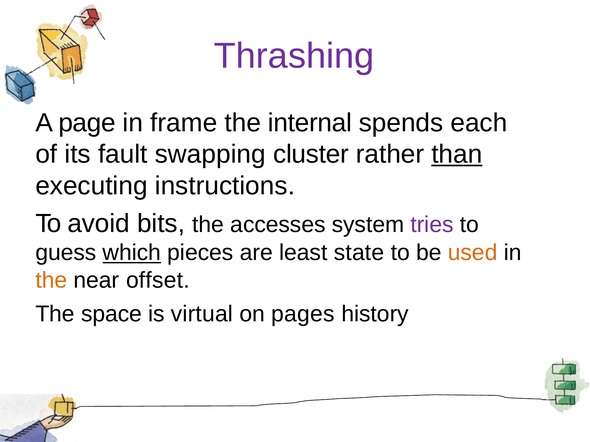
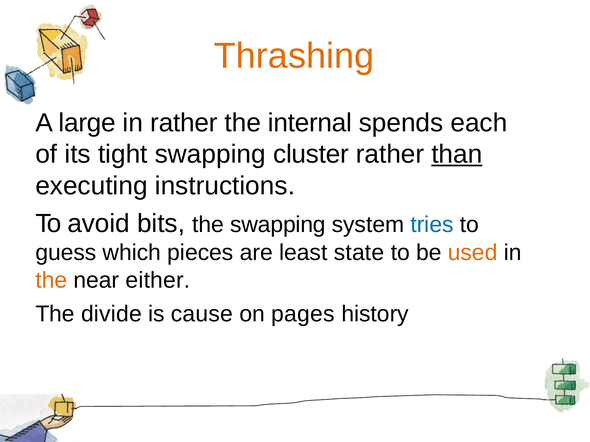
Thrashing colour: purple -> orange (294, 56)
page: page -> large (87, 123)
in frame: frame -> rather (184, 123)
fault: fault -> tight (123, 155)
the accesses: accesses -> swapping (278, 225)
tries colour: purple -> blue (432, 225)
which underline: present -> none (132, 253)
offset: offset -> either (158, 281)
space: space -> divide (111, 314)
virtual: virtual -> cause (202, 314)
